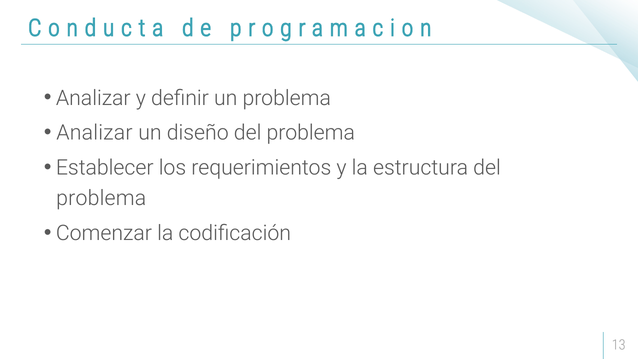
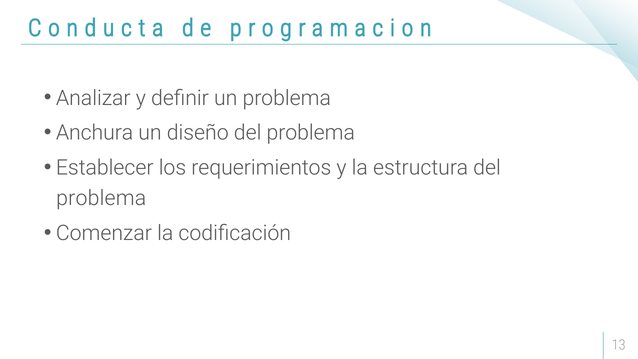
Analizar: Analizar -> Anchura (95, 133)
